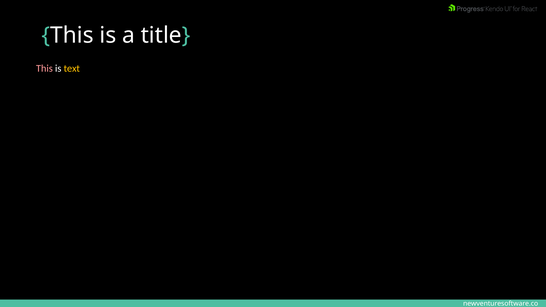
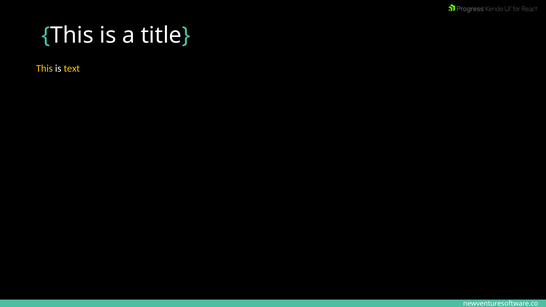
This colour: pink -> yellow (44, 69)
